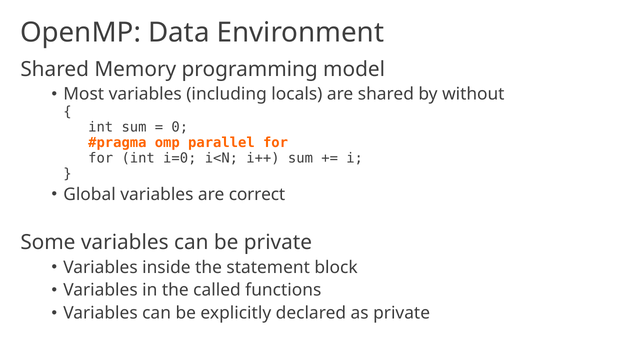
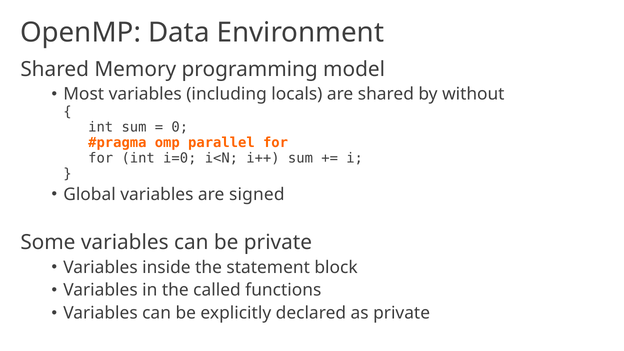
correct: correct -> signed (257, 194)
